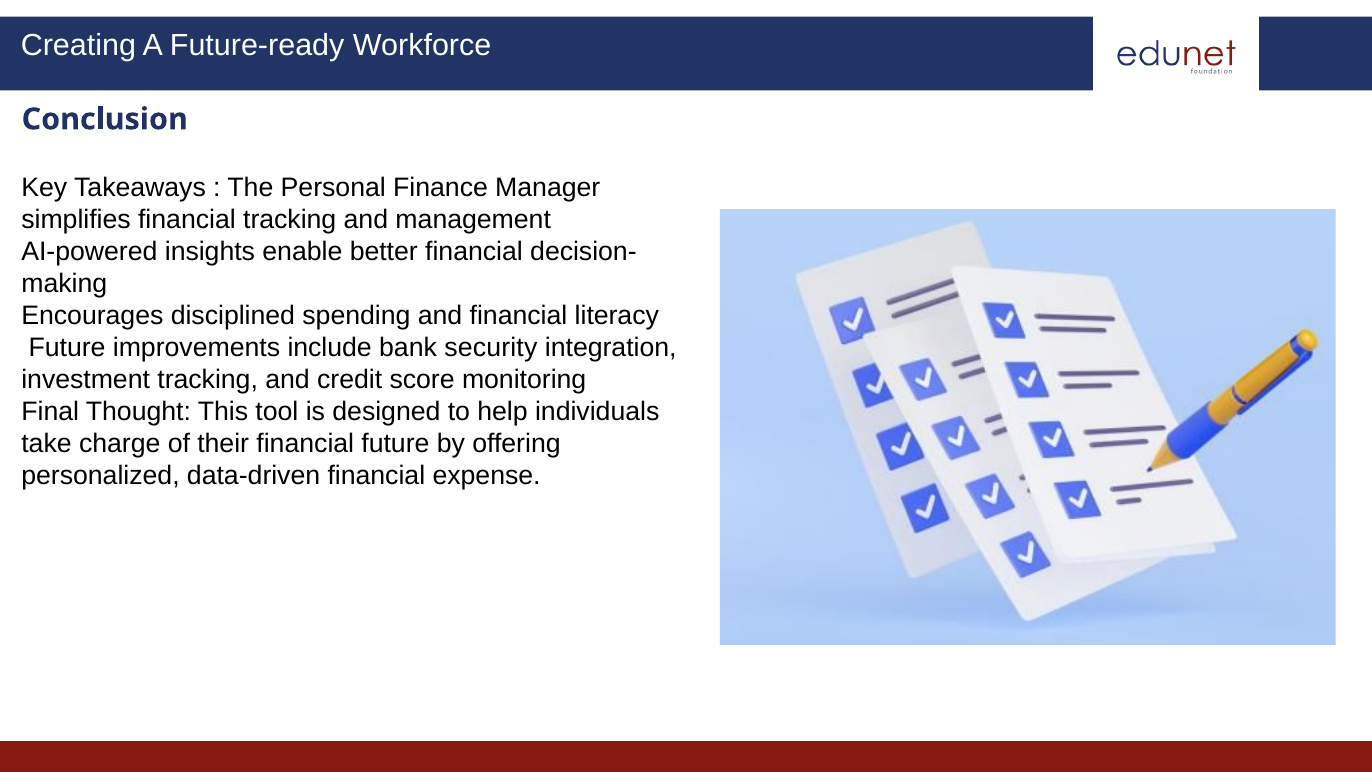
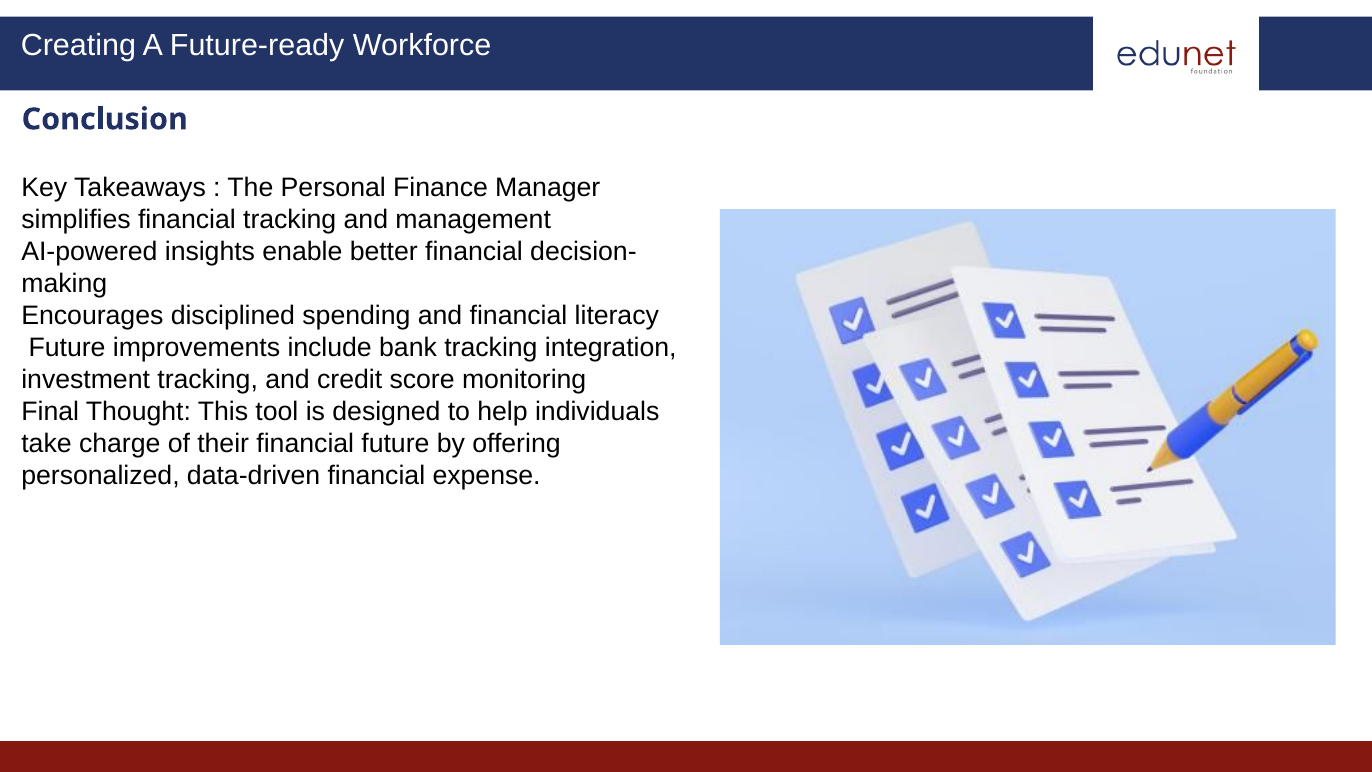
bank security: security -> tracking (491, 347)
